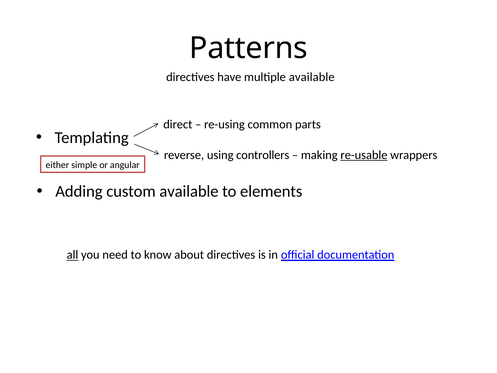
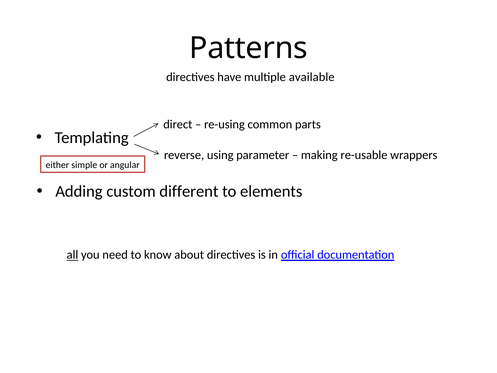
controllers: controllers -> parameter (263, 155)
re-usable underline: present -> none (364, 155)
custom available: available -> different (189, 191)
